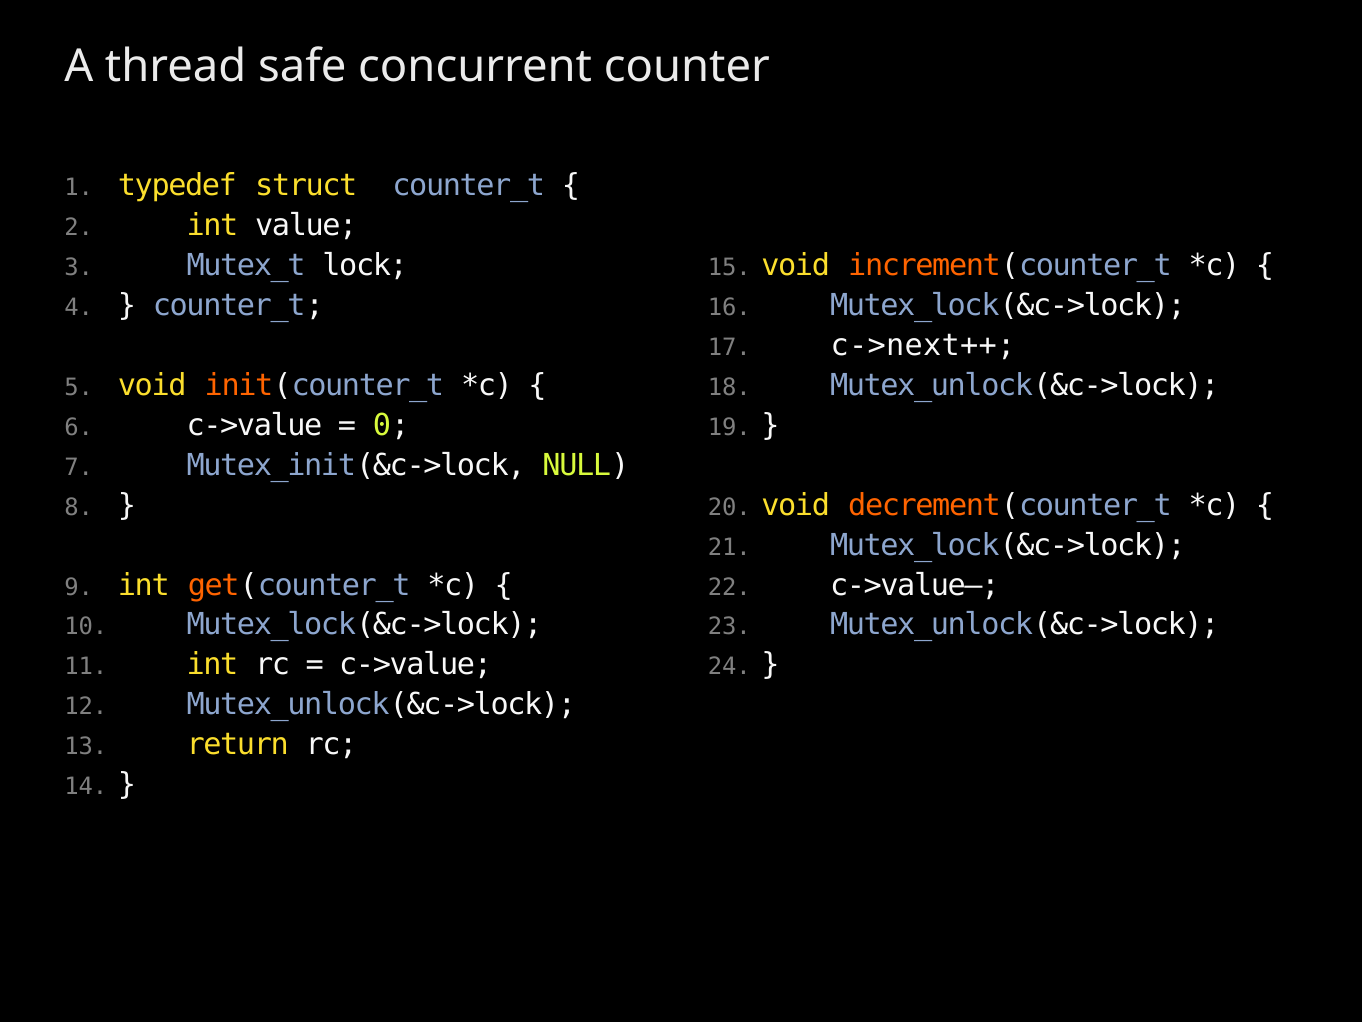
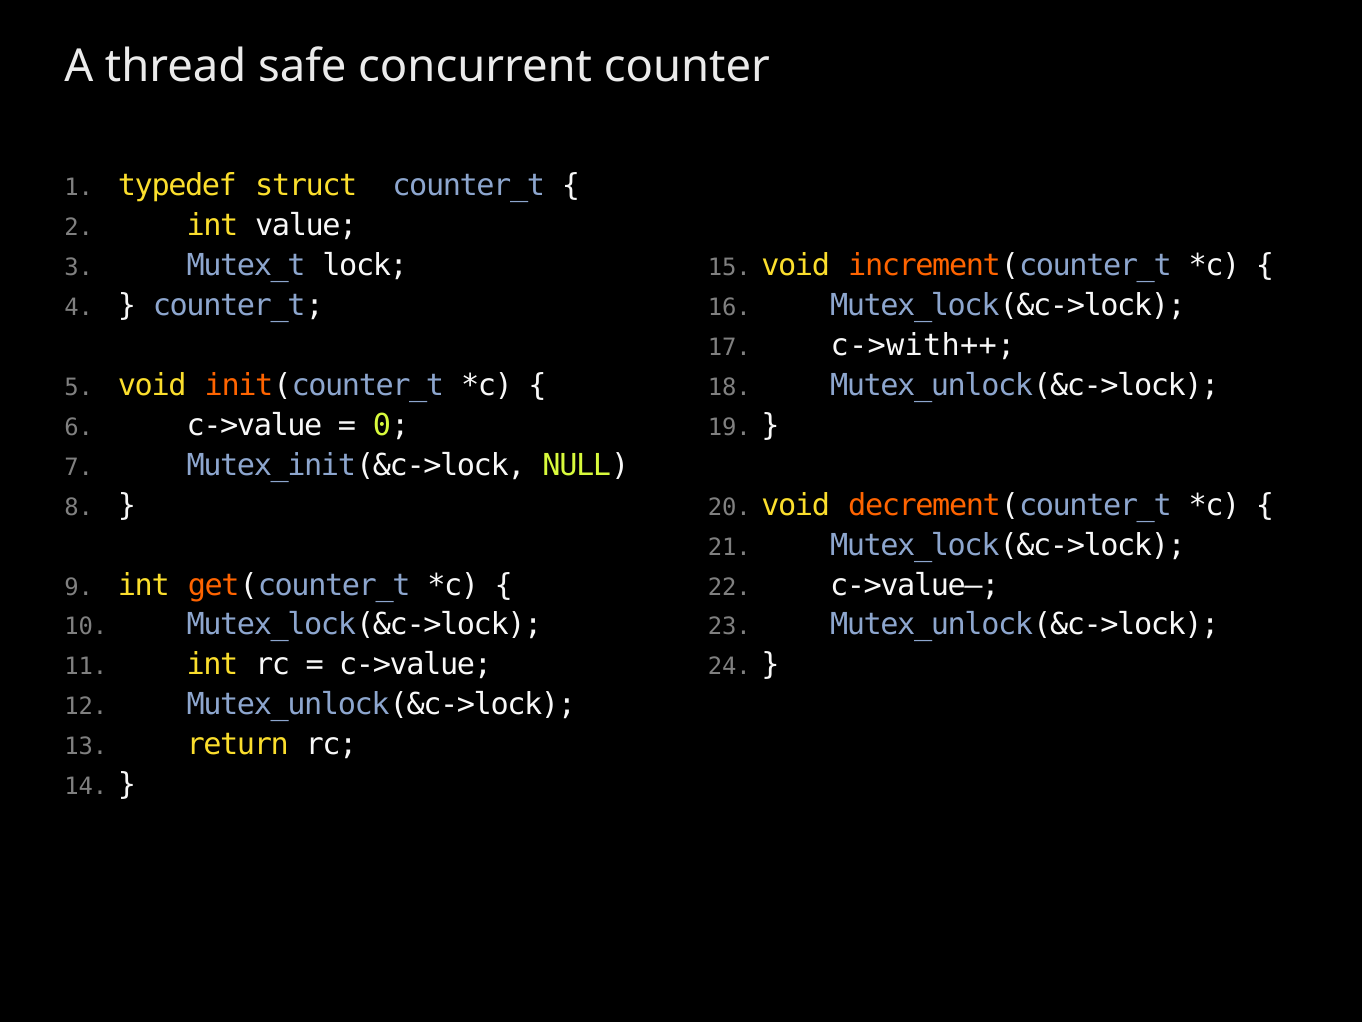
c->next++: c->next++ -> c->with++ (923, 345)
